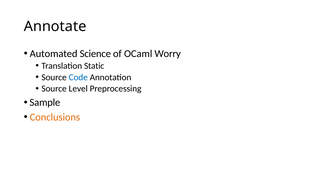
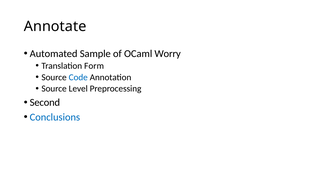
Science: Science -> Sample (95, 54)
Static: Static -> Form (94, 66)
Sample: Sample -> Second (45, 103)
Conclusions colour: orange -> blue (55, 117)
